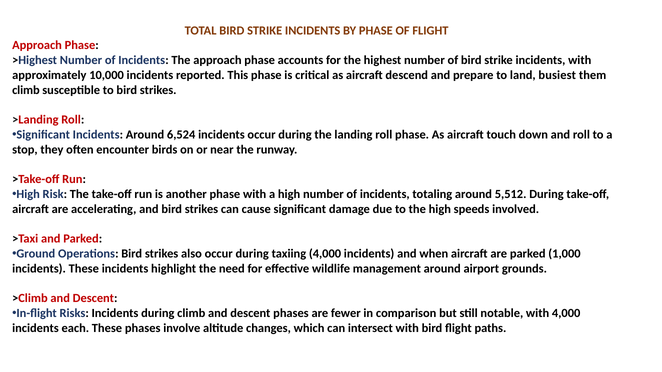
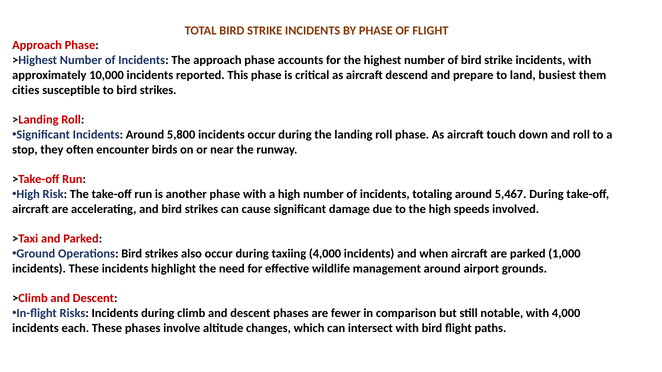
climb: climb -> cities (26, 90)
6,524: 6,524 -> 5,800 (181, 135)
5,512: 5,512 -> 5,467 (511, 194)
